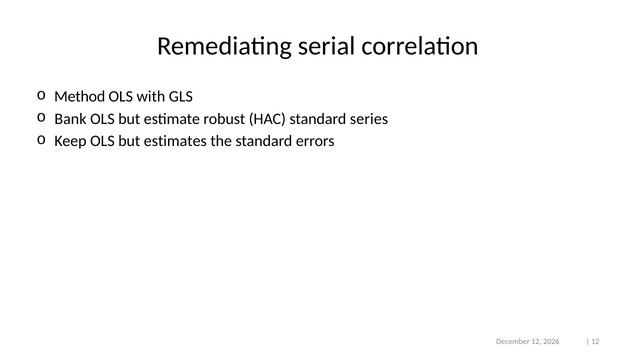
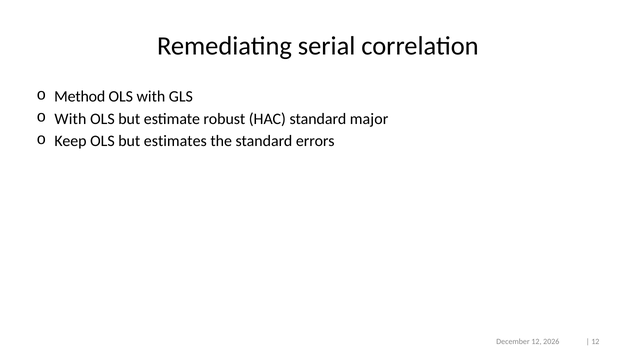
Bank: Bank -> With (70, 119)
series: series -> major (369, 119)
